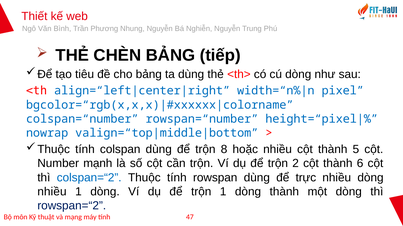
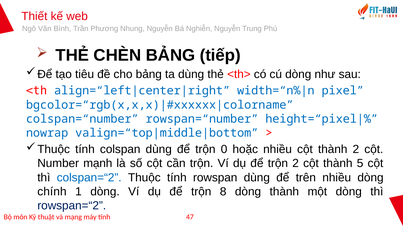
8: 8 -> 0 (224, 150)
thành 5: 5 -> 2 (356, 150)
6: 6 -> 5 (360, 164)
trực: trực -> trên (306, 178)
nhiều: nhiều -> chính (52, 192)
trộn 1: 1 -> 8 (223, 192)
